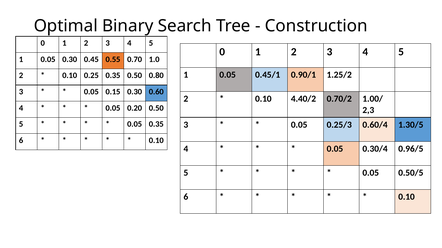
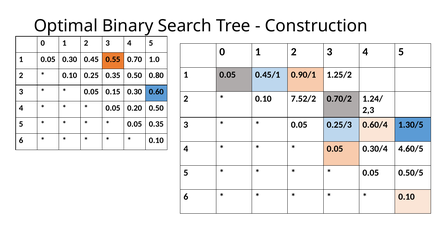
4.40/2: 4.40/2 -> 7.52/2 (303, 99)
1.00/: 1.00/ -> 1.24/ (373, 99)
0.96/5: 0.96/5 -> 4.60/5 (411, 149)
